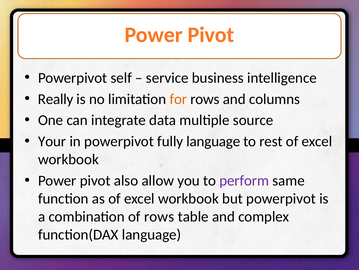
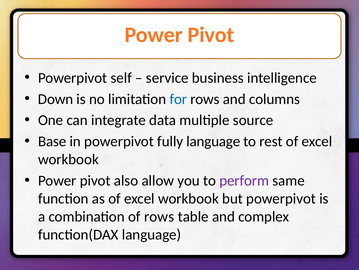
Really: Really -> Down (56, 99)
for colour: orange -> blue (178, 99)
Your: Your -> Base (52, 141)
